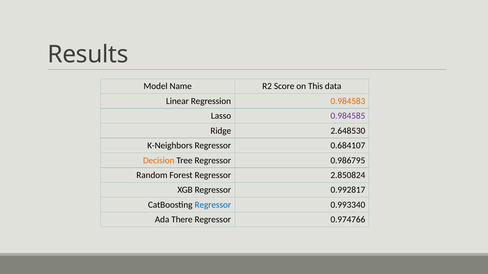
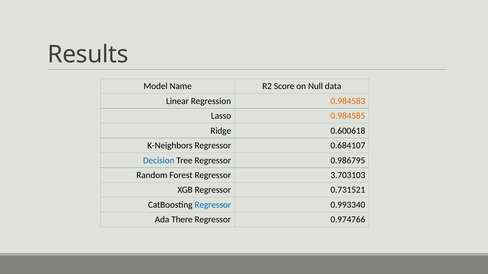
This: This -> Null (315, 86)
0.984585 colour: purple -> orange (348, 116)
2.648530: 2.648530 -> 0.600618 (348, 131)
Decision colour: orange -> blue (159, 161)
2.850824: 2.850824 -> 3.703103 (348, 175)
0.992817: 0.992817 -> 0.731521 (348, 190)
